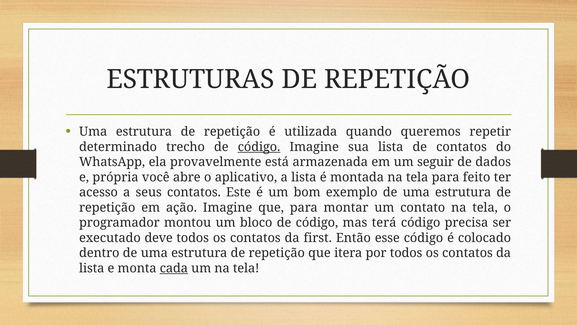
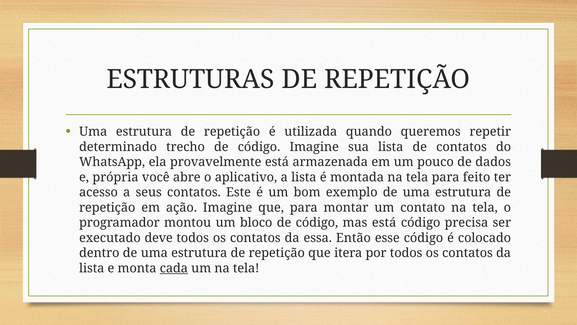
código underline: present -> none (259, 147)
seguir: seguir -> pouco (435, 162)
mas terá: terá -> está (384, 223)
first: first -> essa (318, 238)
